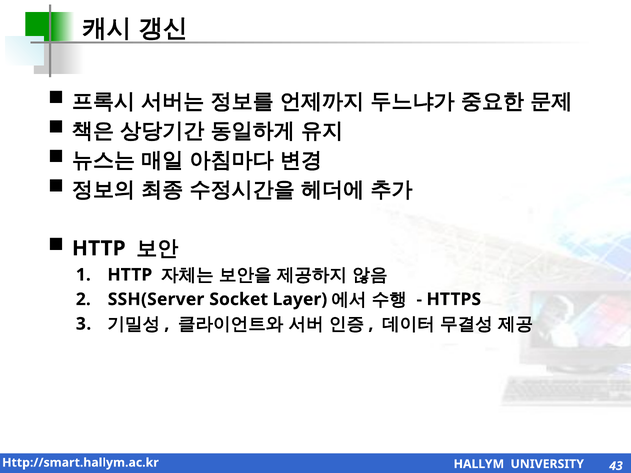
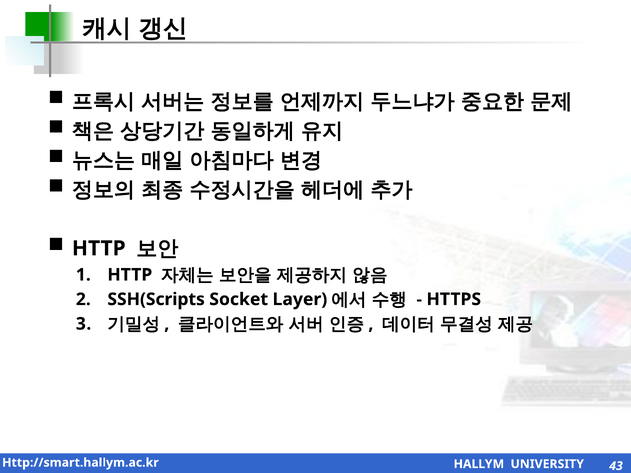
SSH(Server: SSH(Server -> SSH(Scripts (156, 299)
